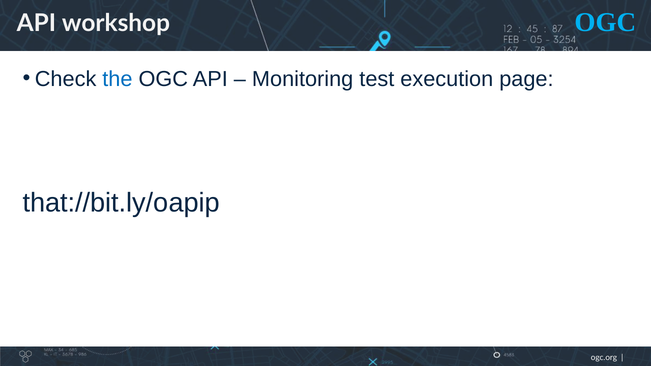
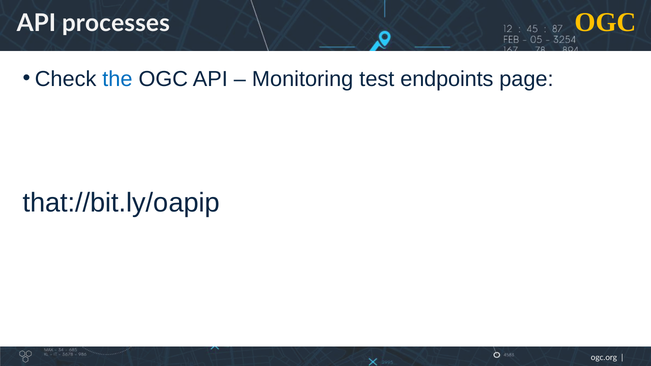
OGC colour: light blue -> yellow (605, 22)
workshop: workshop -> processes (116, 23)
execution: execution -> endpoints (447, 79)
